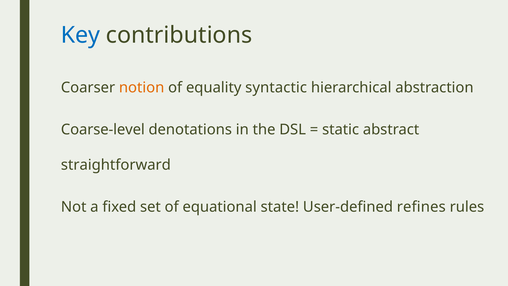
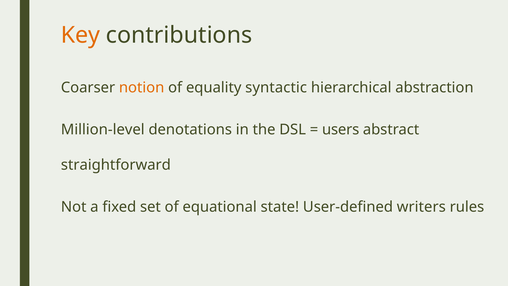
Key colour: blue -> orange (80, 35)
Coarse-level: Coarse-level -> Million-level (103, 129)
static: static -> users (341, 129)
refines: refines -> writers (421, 207)
